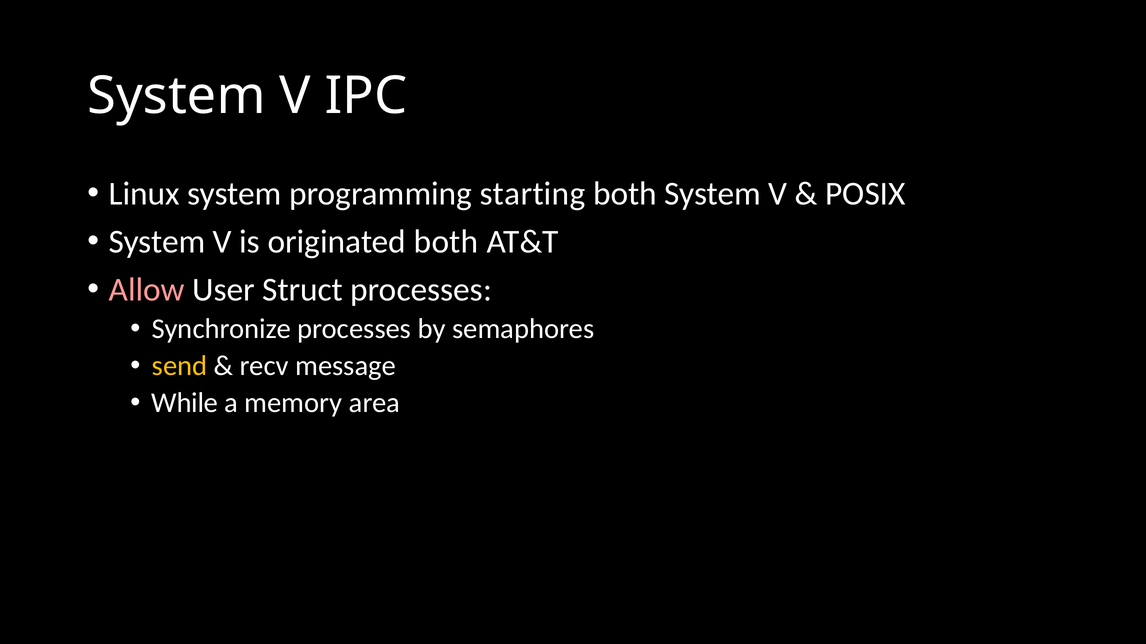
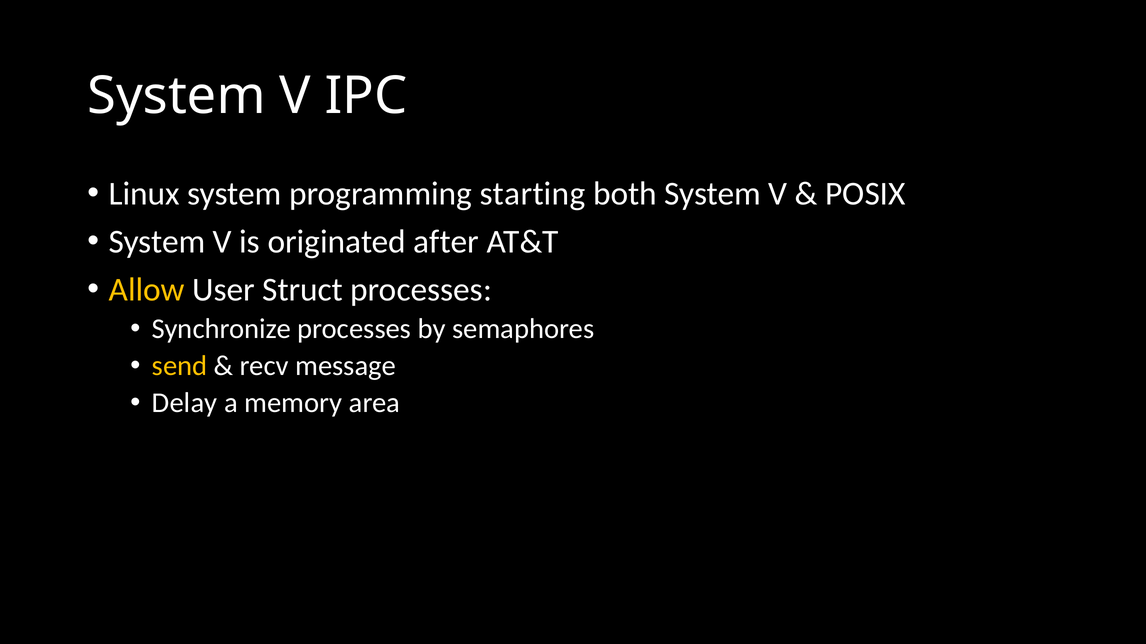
originated both: both -> after (446, 242)
Allow colour: pink -> yellow (147, 290)
While: While -> Delay (185, 403)
